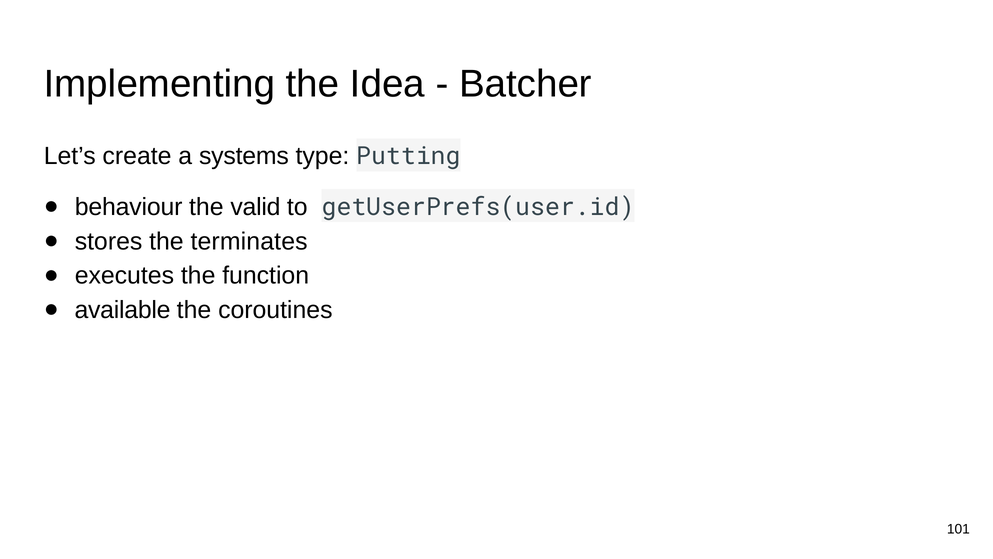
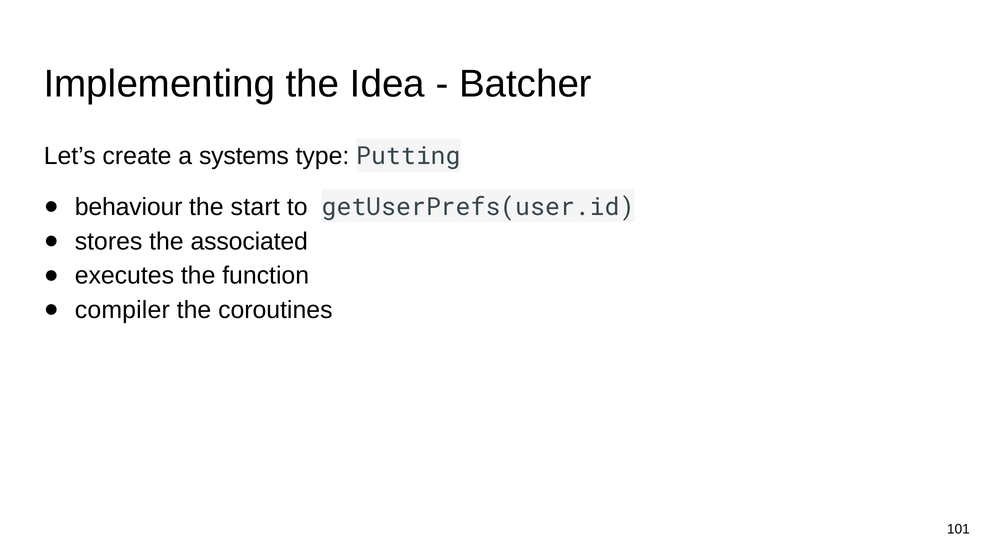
valid: valid -> start (255, 207)
terminates: terminates -> associated (249, 241)
available: available -> compiler (122, 310)
